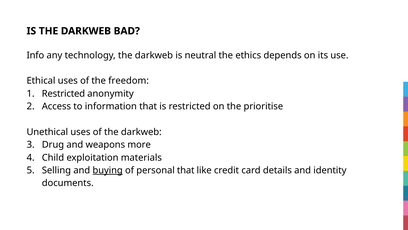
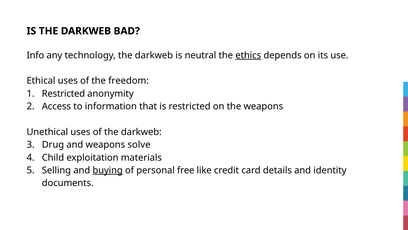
ethics underline: none -> present (248, 55)
the prioritise: prioritise -> weapons (263, 106)
more: more -> solve (139, 145)
personal that: that -> free (186, 170)
